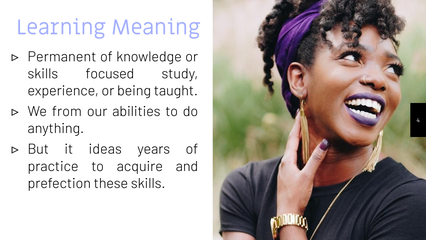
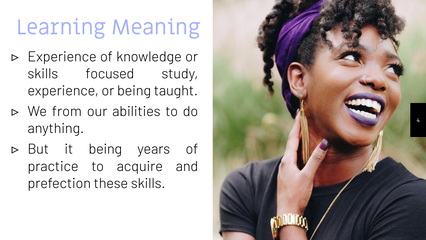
Permanent: Permanent -> Experience (62, 57)
it ideas: ideas -> being (105, 149)
